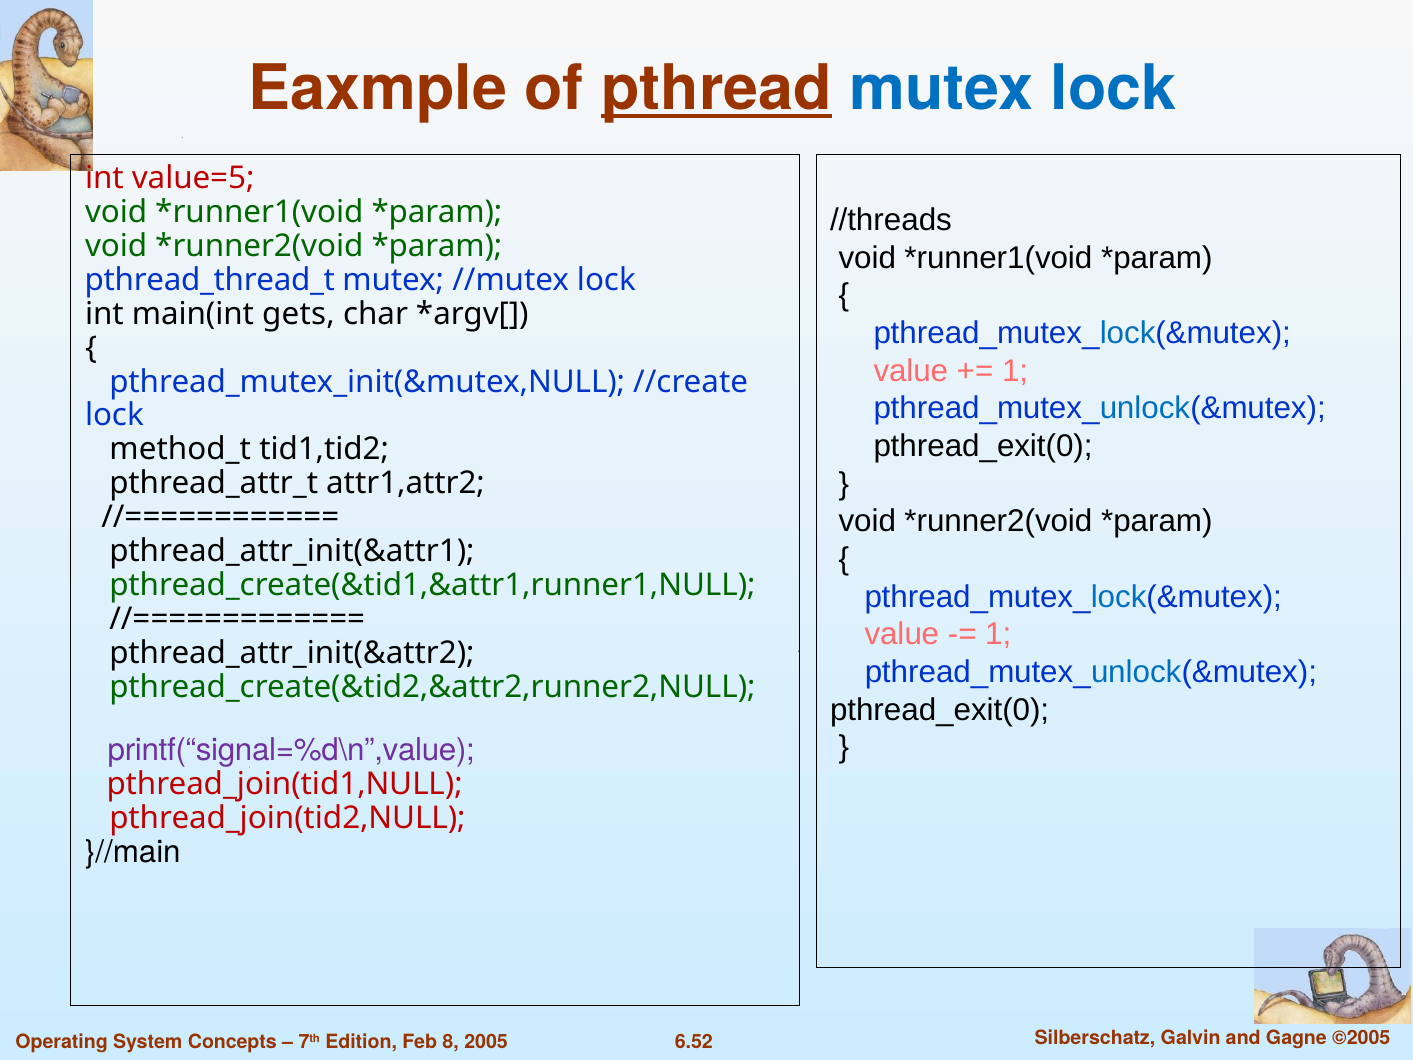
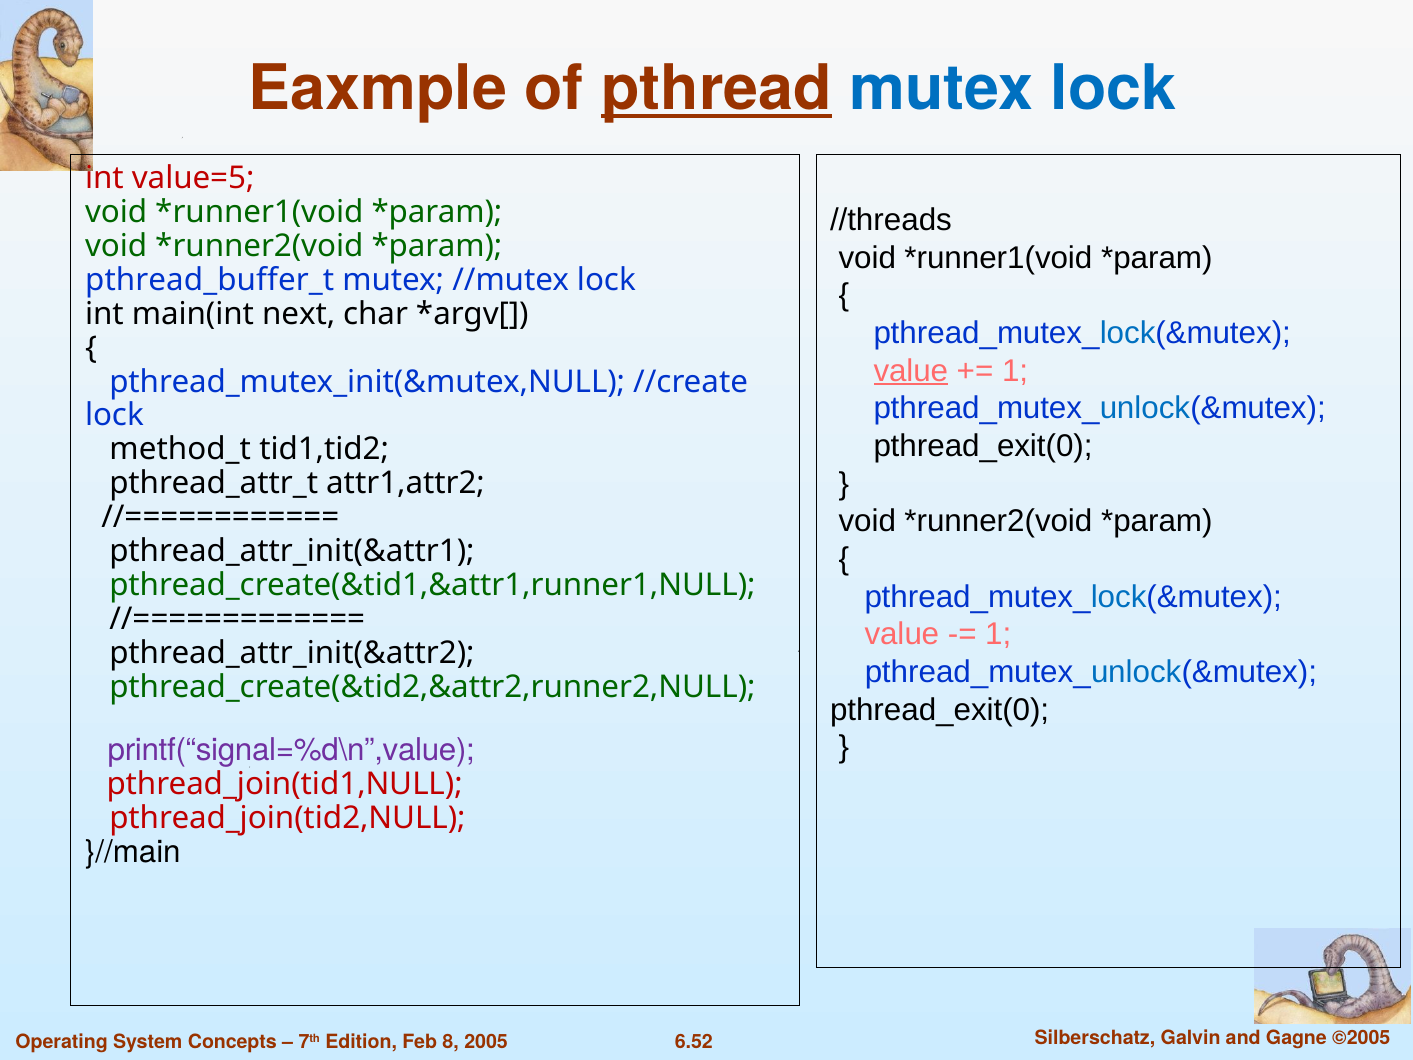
pthread_thread_t: pthread_thread_t -> pthread_buffer_t (210, 280)
gets: gets -> next (299, 314)
value underline: none -> present (911, 371)
